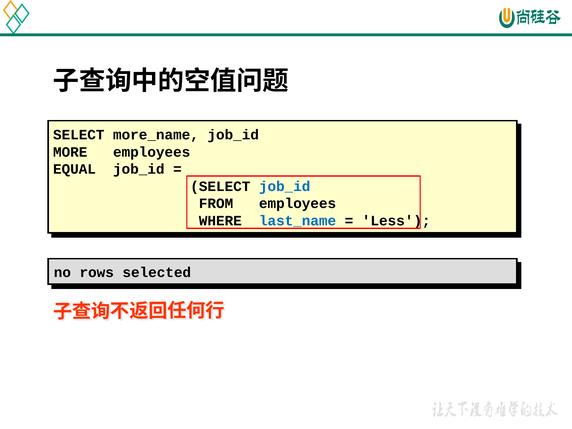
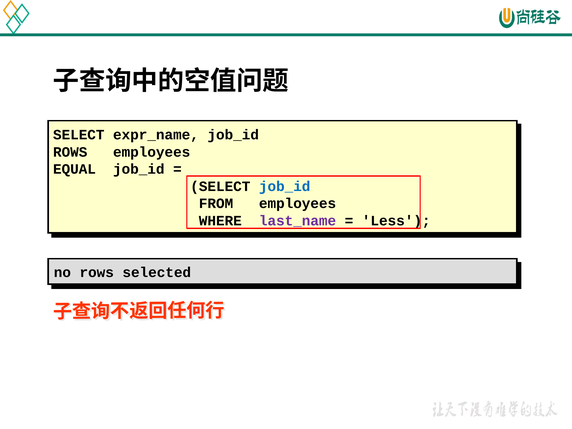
more_name: more_name -> expr_name (156, 135)
MORE: MORE -> ROWS (70, 152)
last_name colour: blue -> purple (298, 221)
